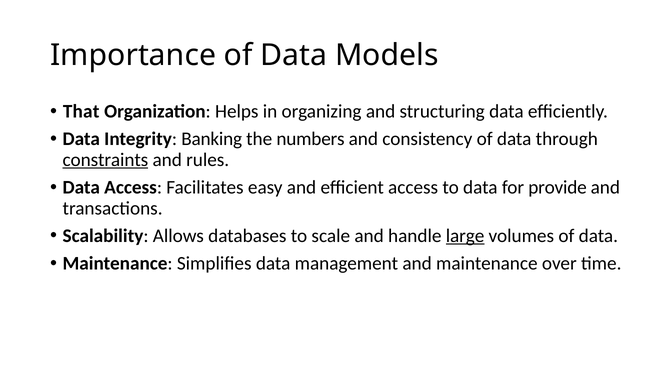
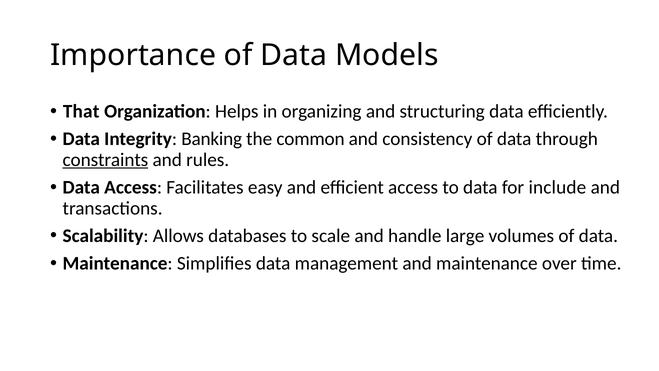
numbers: numbers -> common (311, 139)
provide: provide -> include (557, 187)
large underline: present -> none (465, 236)
